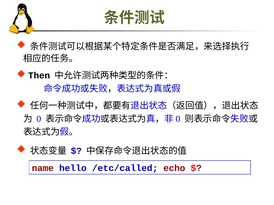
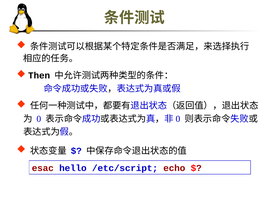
name: name -> esac (43, 168)
/etc/called: /etc/called -> /etc/script (125, 168)
